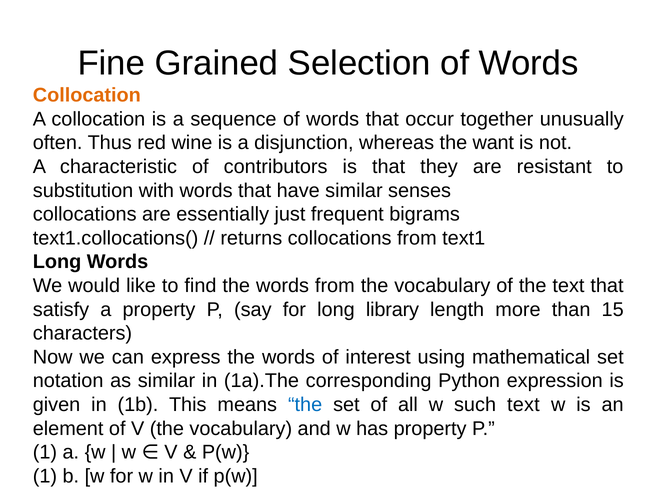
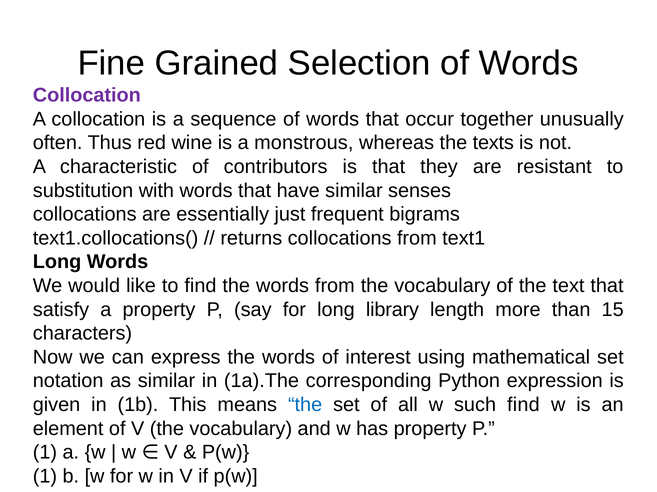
Collocation colour: orange -> purple (87, 95)
disjunction: disjunction -> monstrous (304, 143)
want: want -> texts (493, 143)
such text: text -> find (523, 405)
